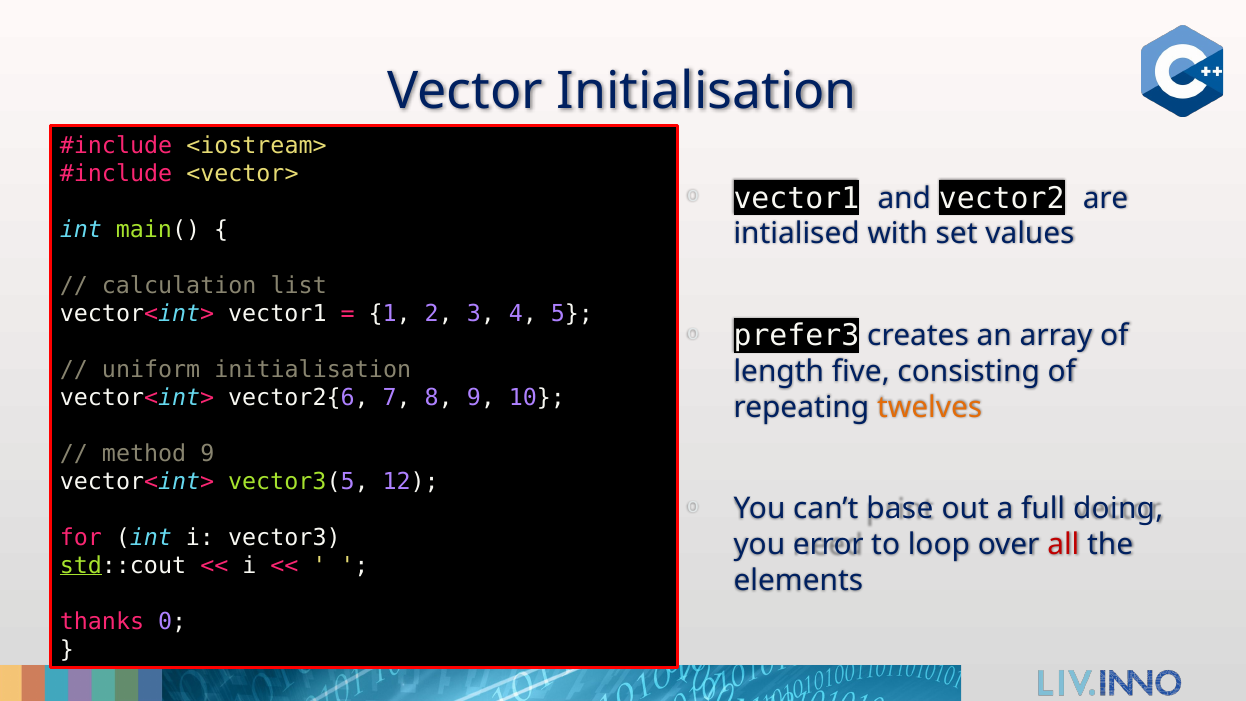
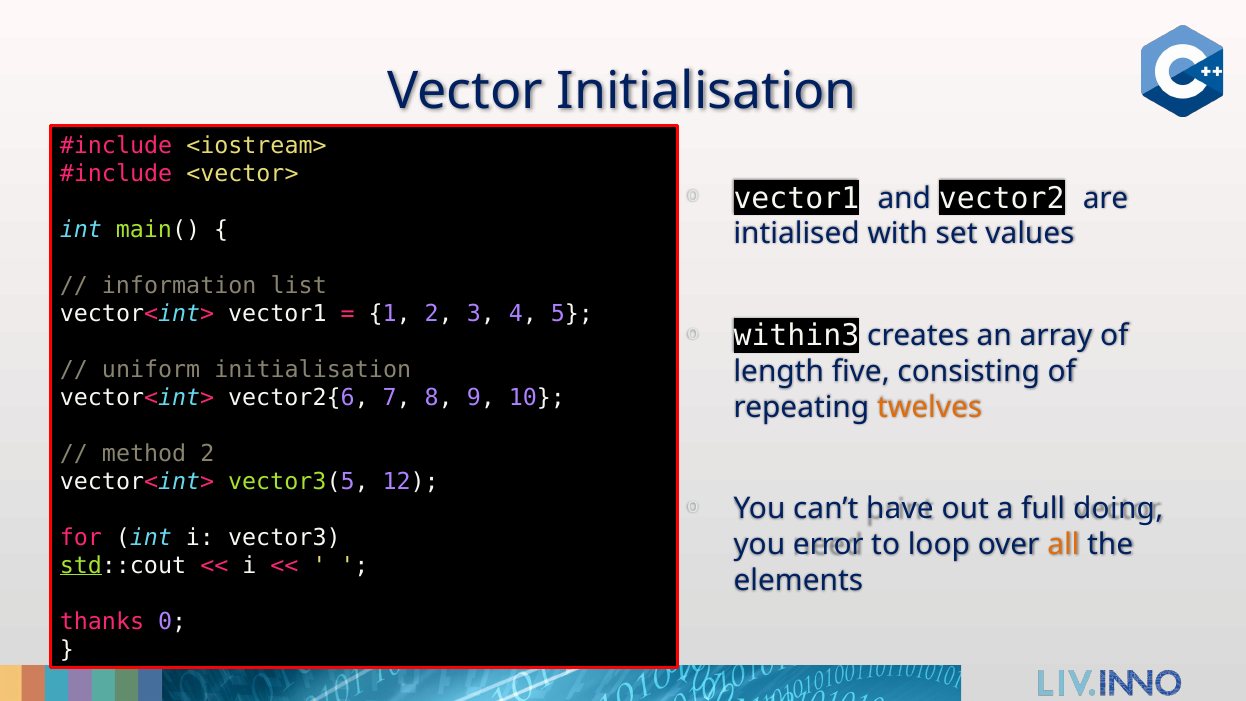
calculation: calculation -> information (179, 286)
prefer3: prefer3 -> within3 (796, 336)
method 9: 9 -> 2 (207, 454)
base: base -> have (900, 509)
all colour: red -> orange (1063, 545)
